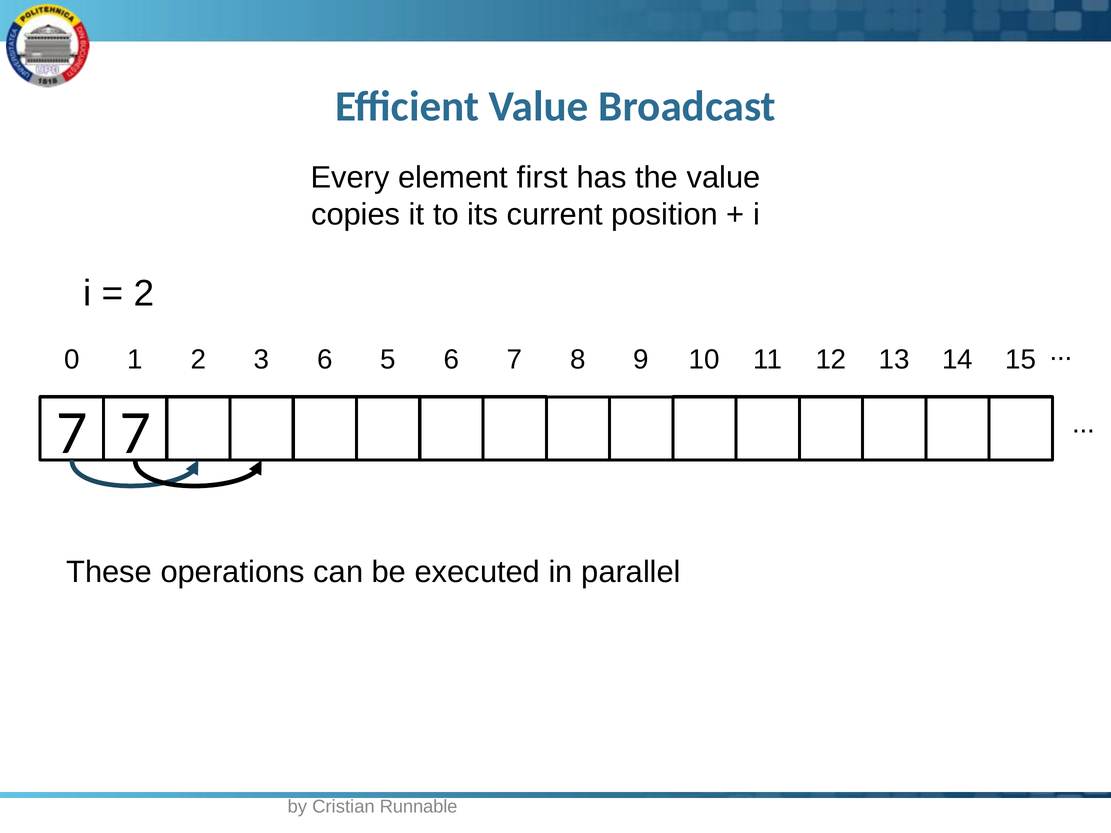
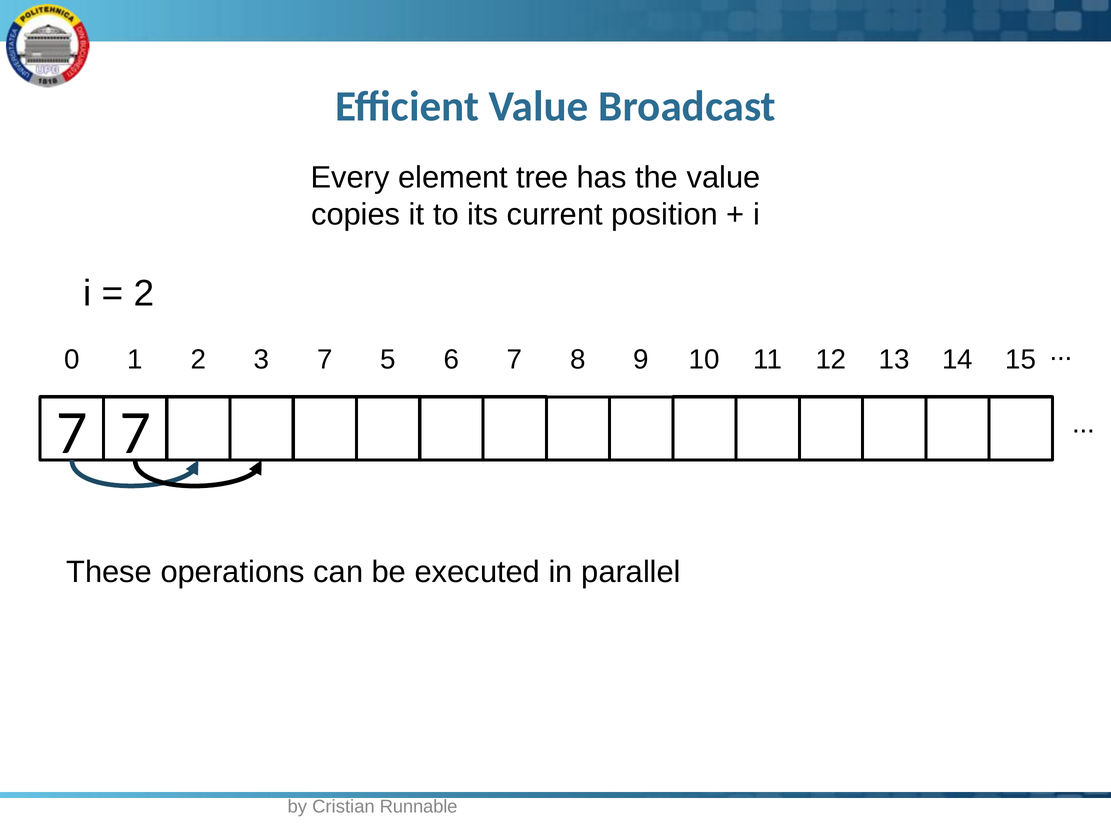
first: first -> tree (543, 177)
3 6: 6 -> 7 (325, 360)
